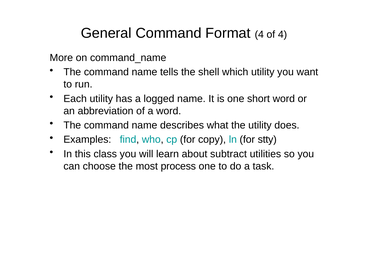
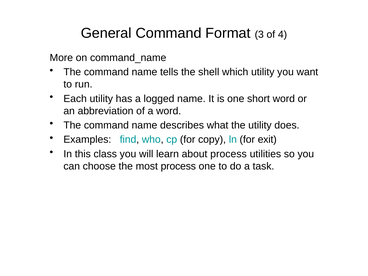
Format 4: 4 -> 3 (259, 35)
stty: stty -> exit (267, 140)
about subtract: subtract -> process (228, 154)
